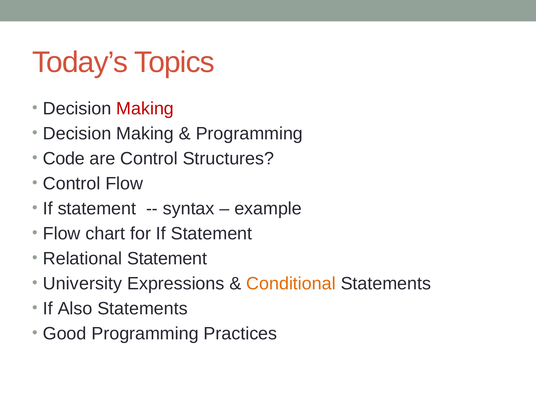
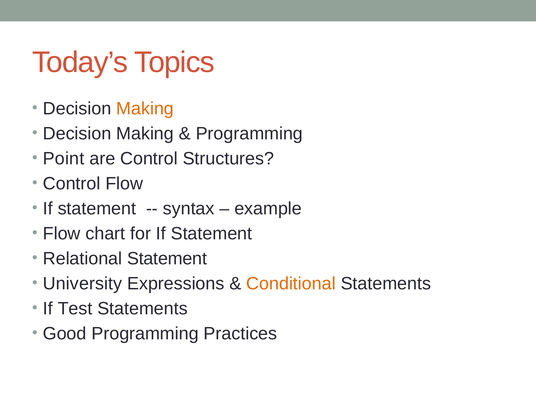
Making colour: red -> orange (145, 108)
Code: Code -> Point (64, 158)
Also: Also -> Test (75, 309)
